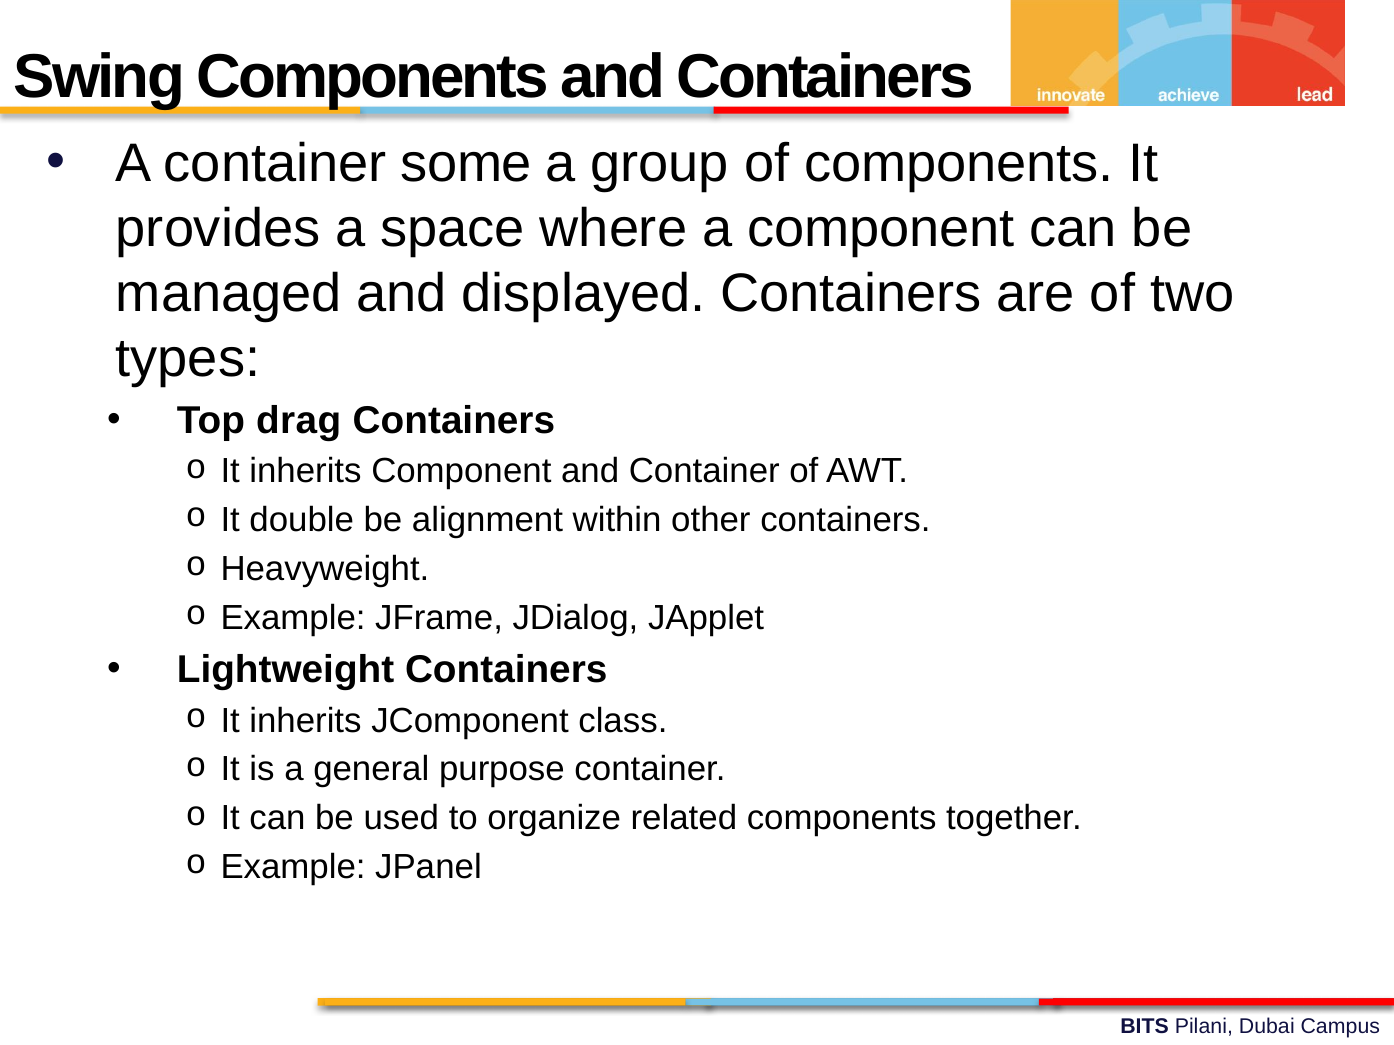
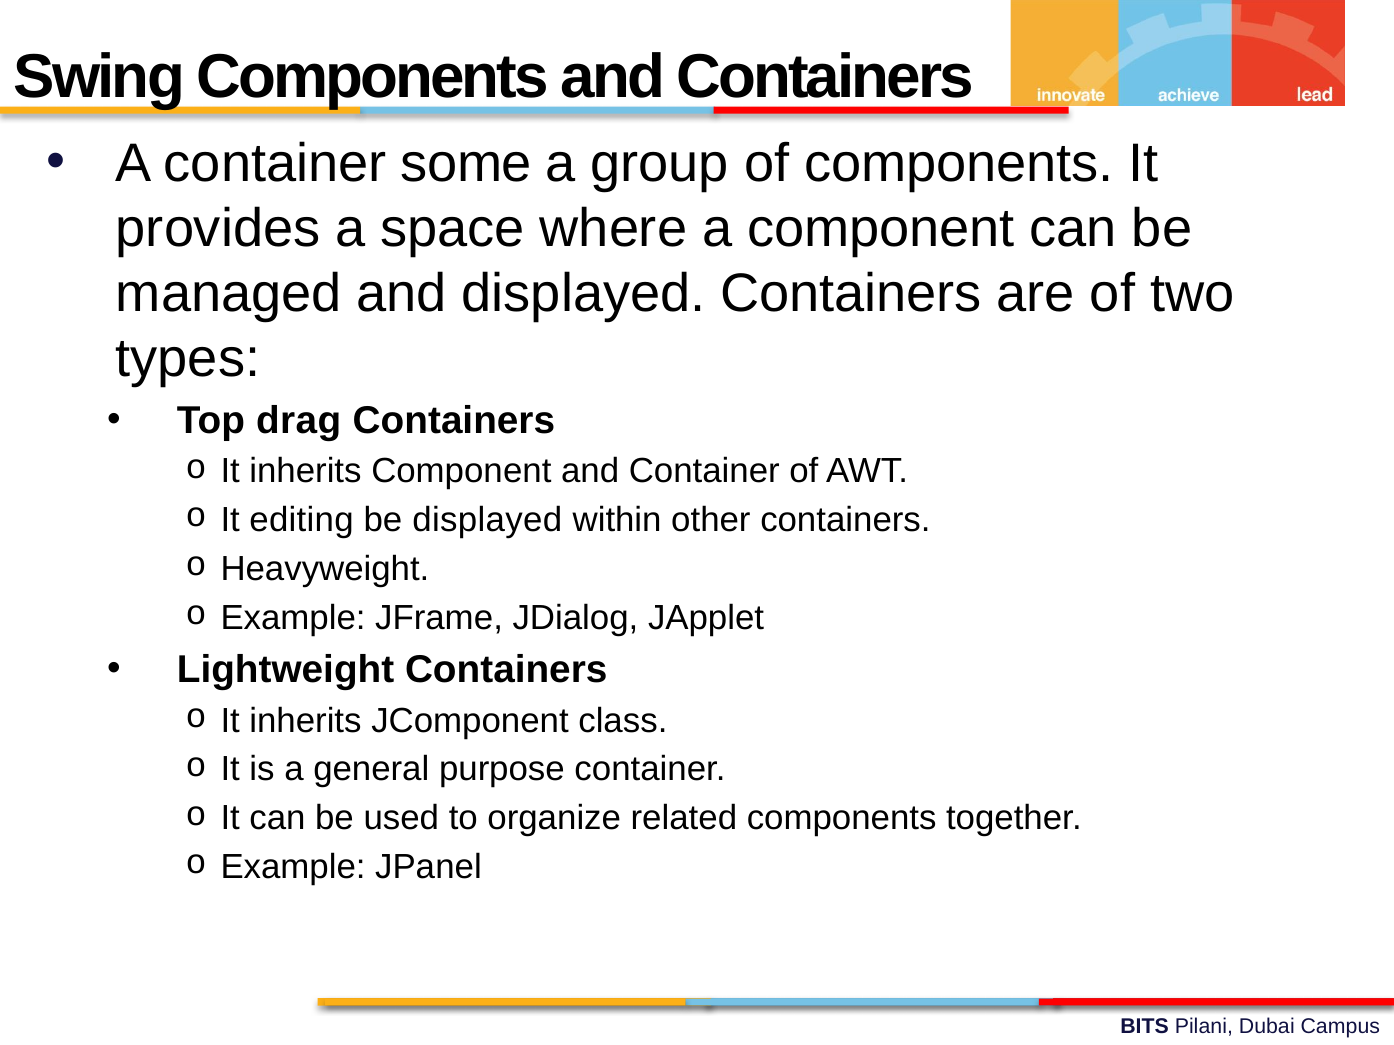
double: double -> editing (302, 520)
be alignment: alignment -> displayed (487, 520)
